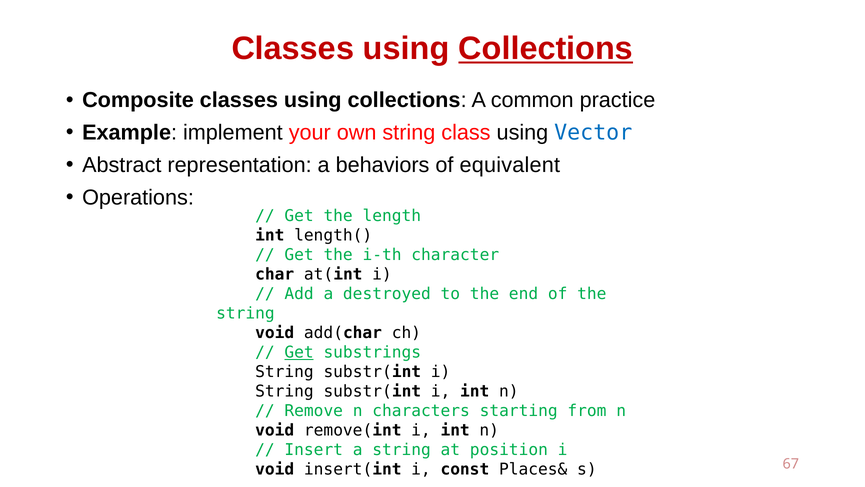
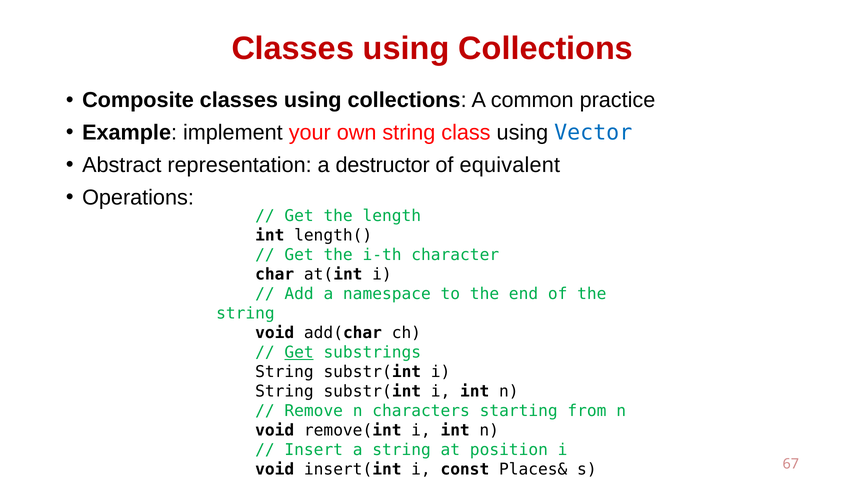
Collections underline: present -> none (546, 48)
behaviors: behaviors -> destructor (383, 165)
destroyed: destroyed -> namespace (387, 294)
